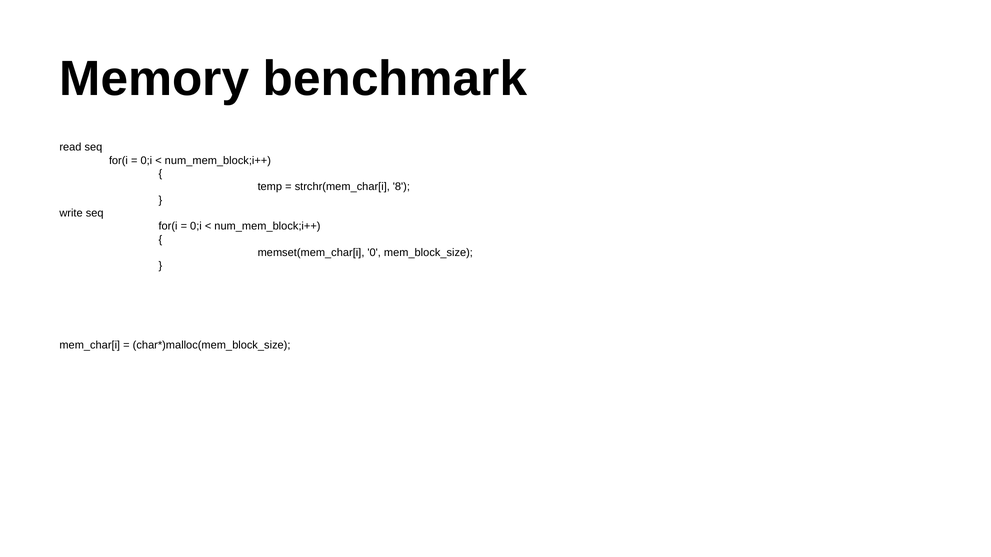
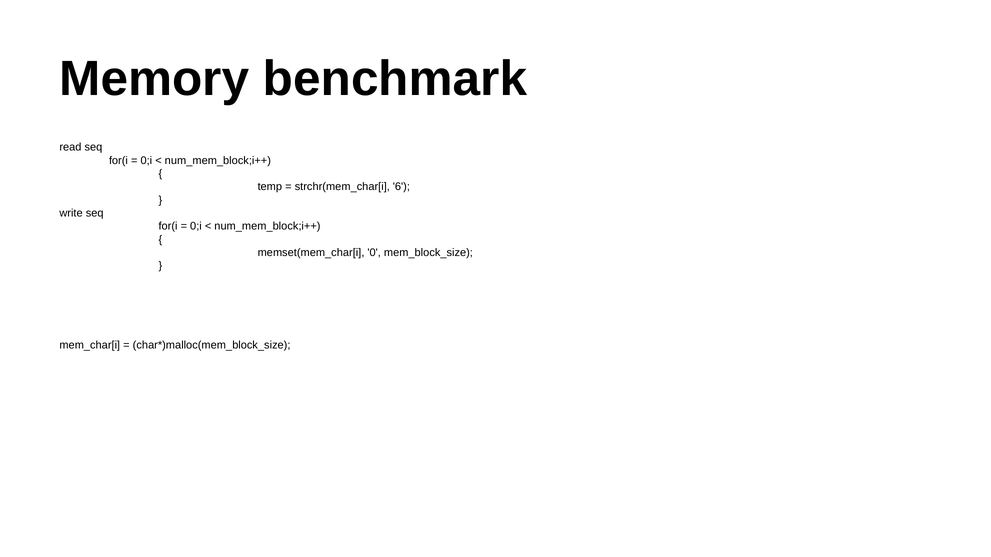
8: 8 -> 6 (401, 187)
